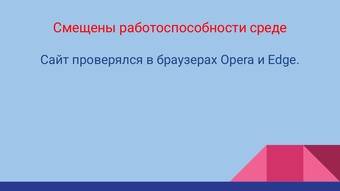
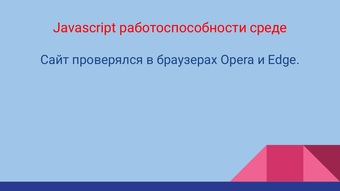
Смещены: Смещены -> Javascript (85, 28)
